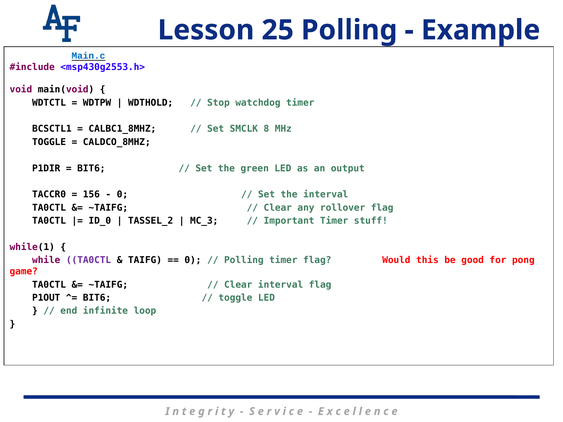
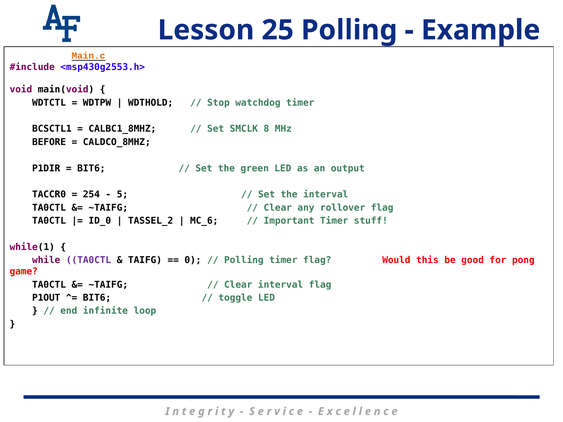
Main.c colour: blue -> orange (88, 56)
TOGGLE: TOGGLE -> BEFORE (49, 142)
156: 156 -> 254 (91, 195)
0: 0 -> 5 (122, 195)
MC_3: MC_3 -> MC_6 (204, 221)
